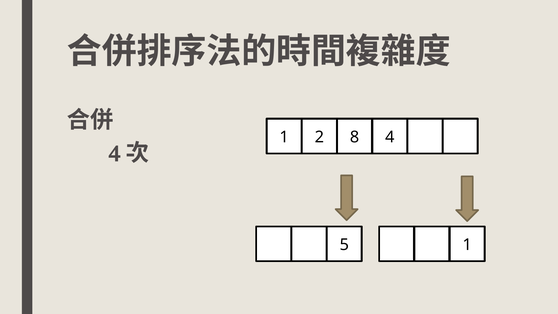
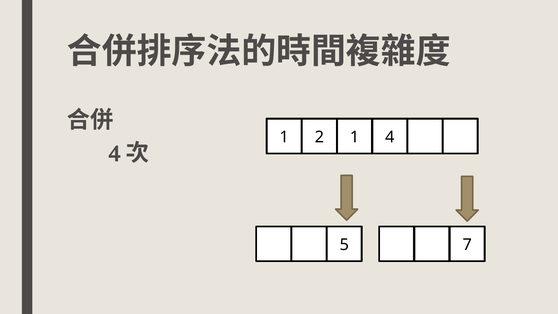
2 8: 8 -> 1 (355, 137)
5 1: 1 -> 7 (467, 245)
